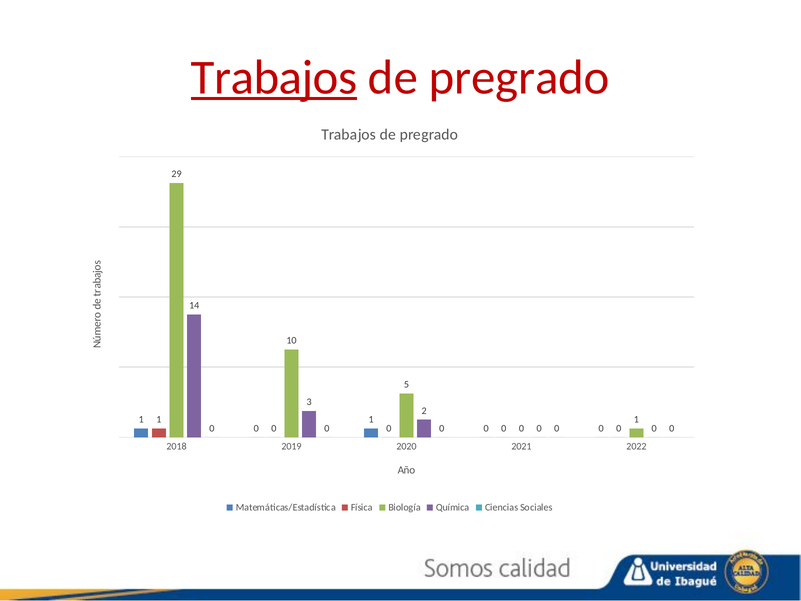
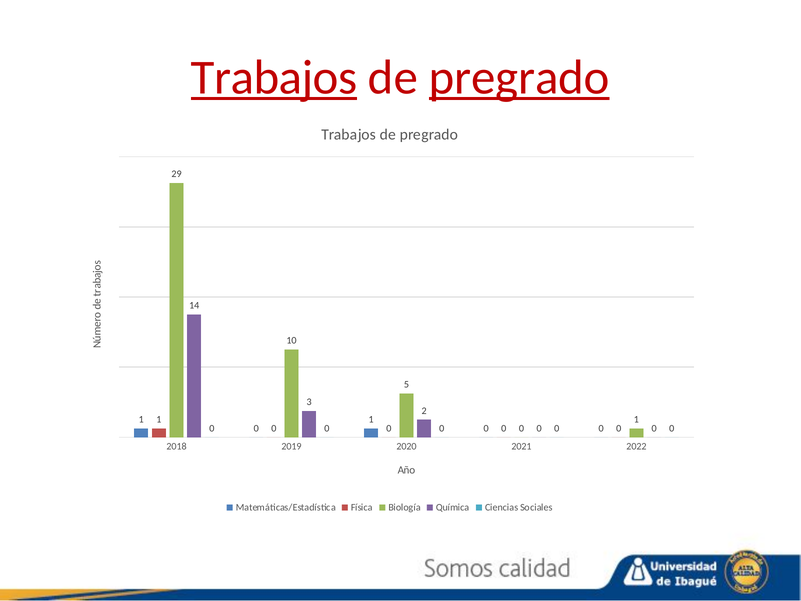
pregrado underline: none -> present (519, 78)
